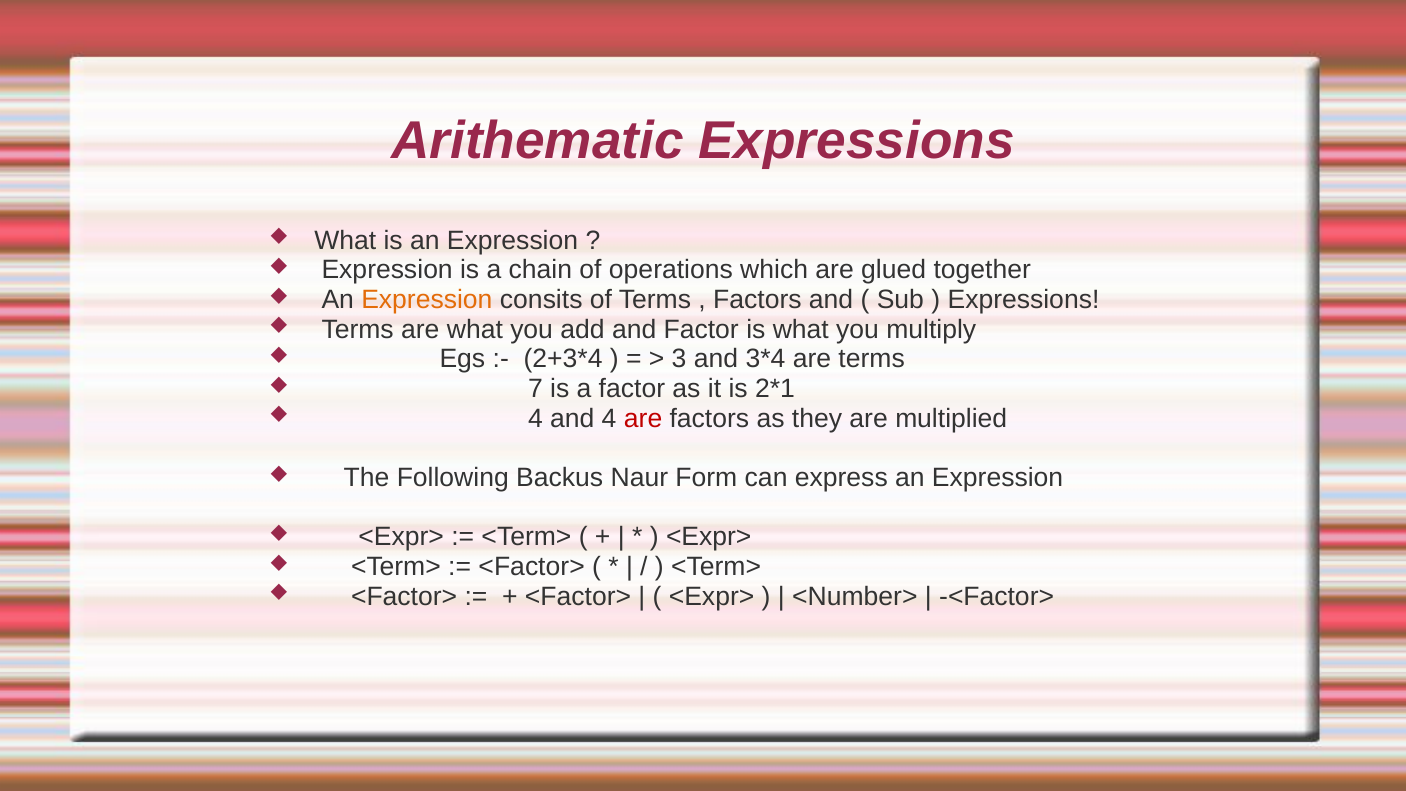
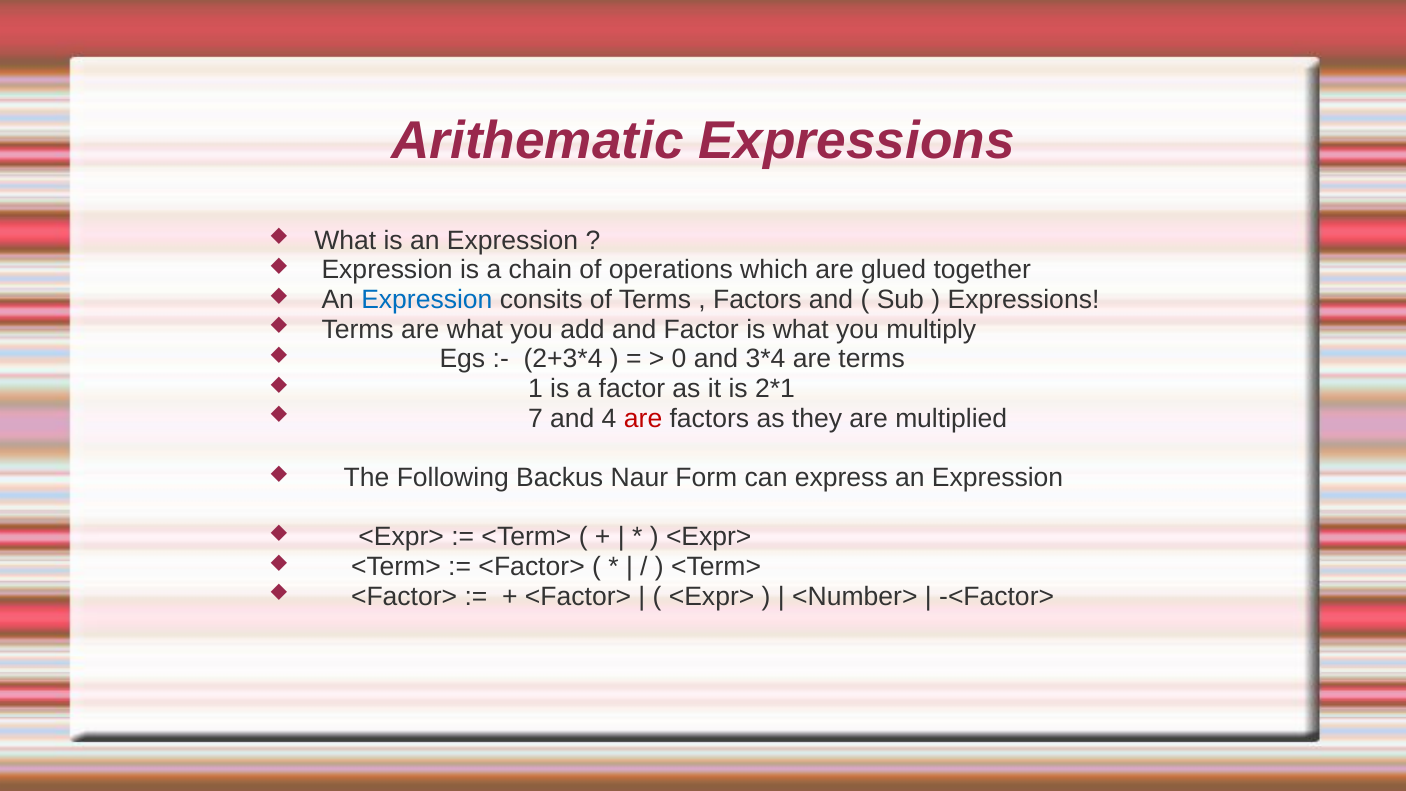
Expression colour: orange -> blue (427, 300)
3: 3 -> 0 (679, 359)
7: 7 -> 1 (535, 389)
4: 4 -> 7 (535, 418)
